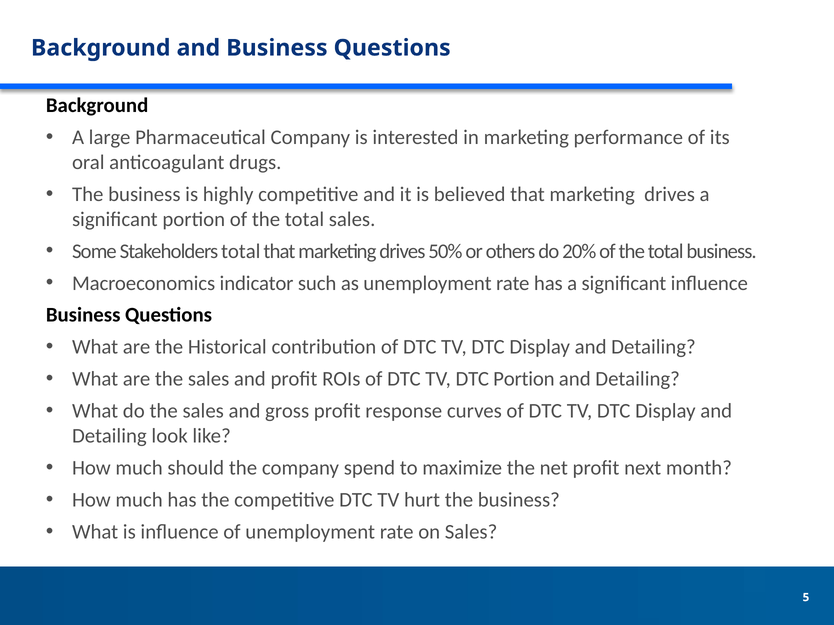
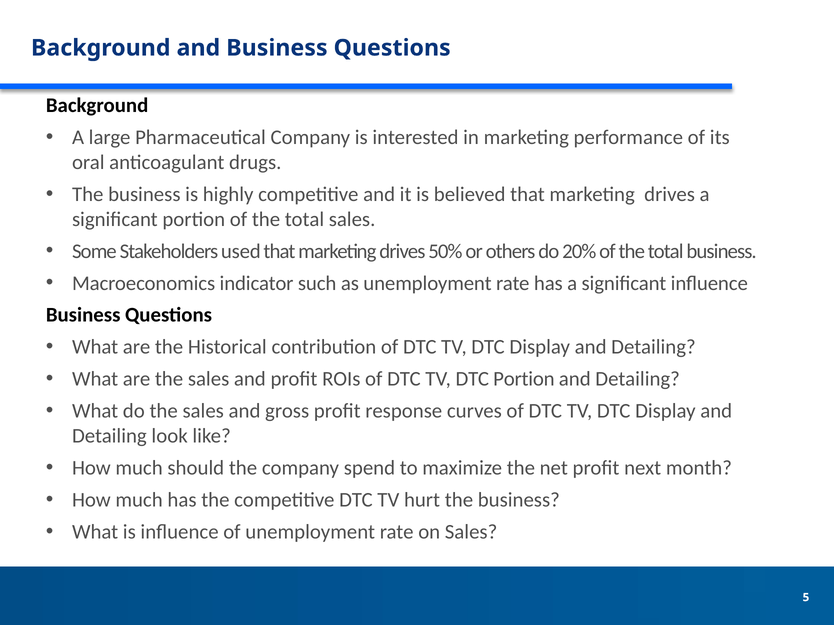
Stakeholders total: total -> used (241, 251)
